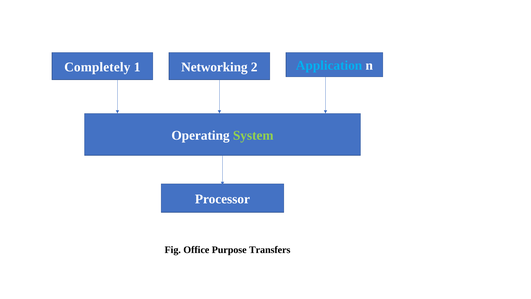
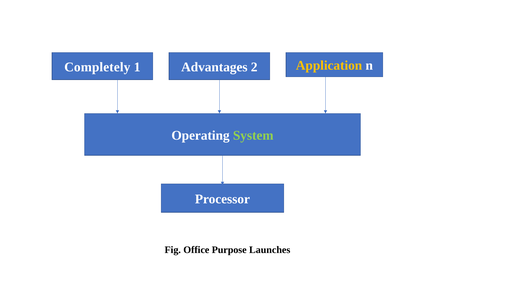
Networking: Networking -> Advantages (214, 67)
Application colour: light blue -> yellow (329, 66)
Transfers: Transfers -> Launches (270, 250)
